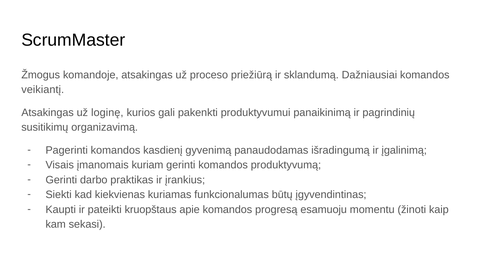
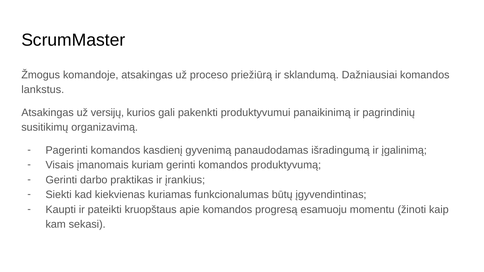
veikiantį: veikiantį -> lankstus (43, 90)
loginę: loginę -> versijų (107, 113)
